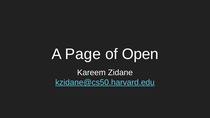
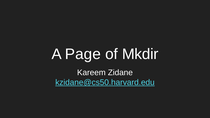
Open: Open -> Mkdir (140, 54)
